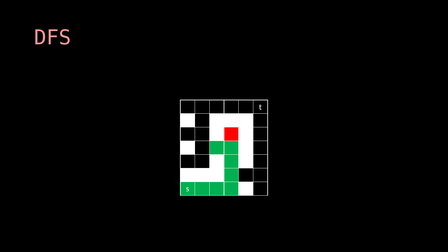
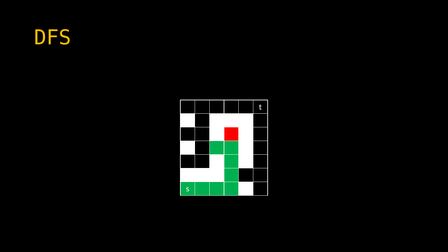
DFS colour: pink -> yellow (53, 38)
